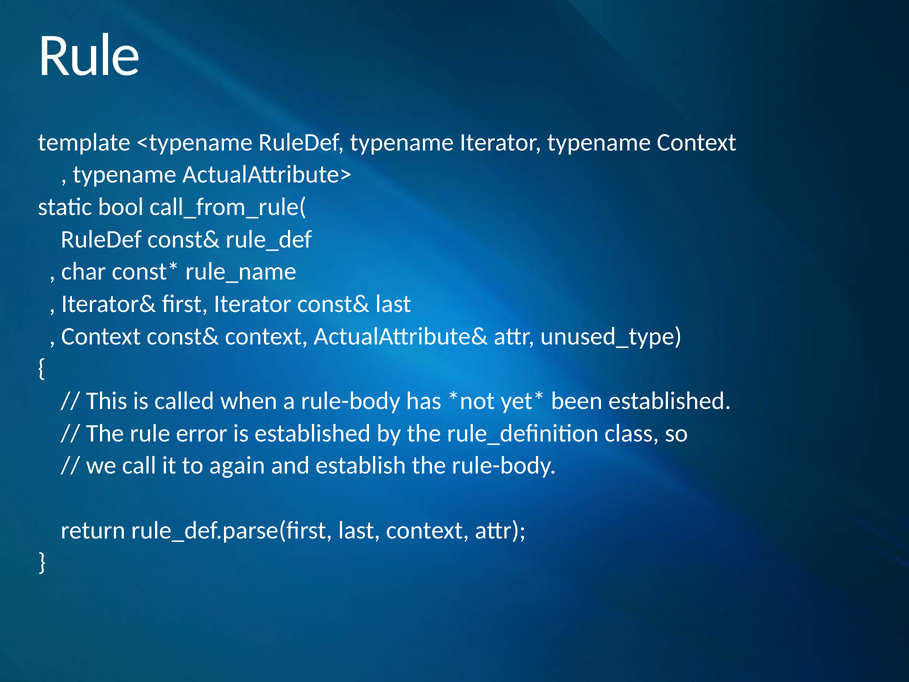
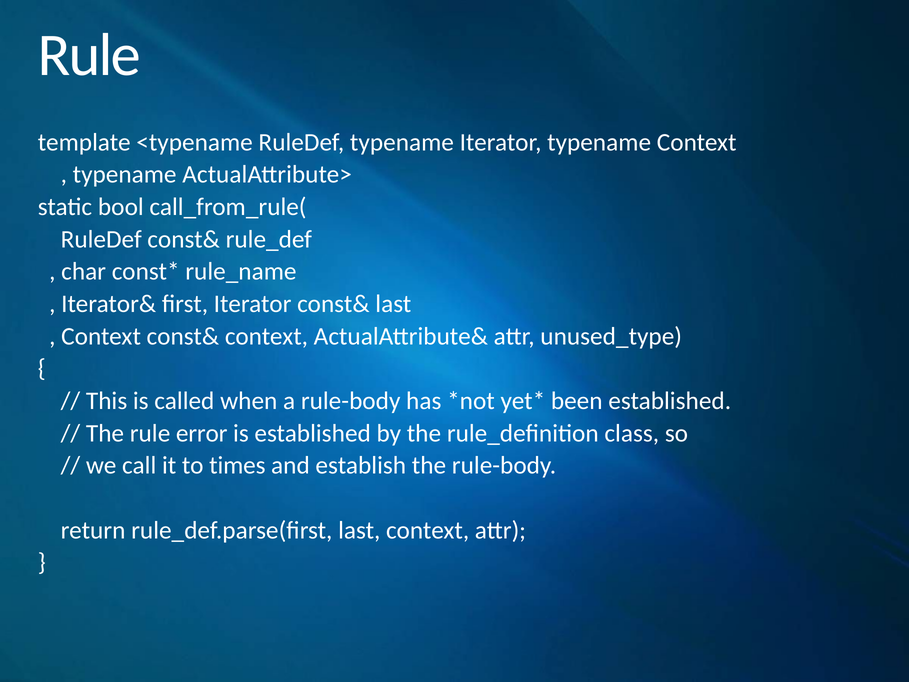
again: again -> times (237, 465)
